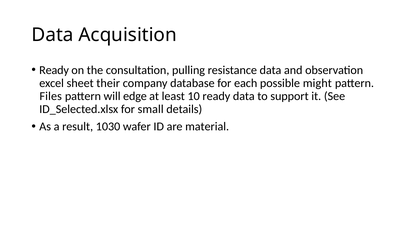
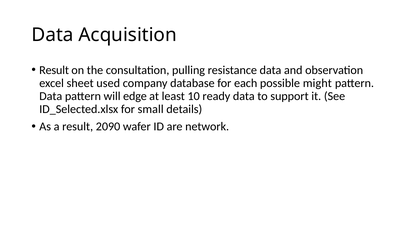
Ready: Ready -> Result (54, 70)
their: their -> used (108, 83)
Files: Files -> Data (51, 96)
1030: 1030 -> 2090 (108, 126)
material: material -> network (207, 126)
